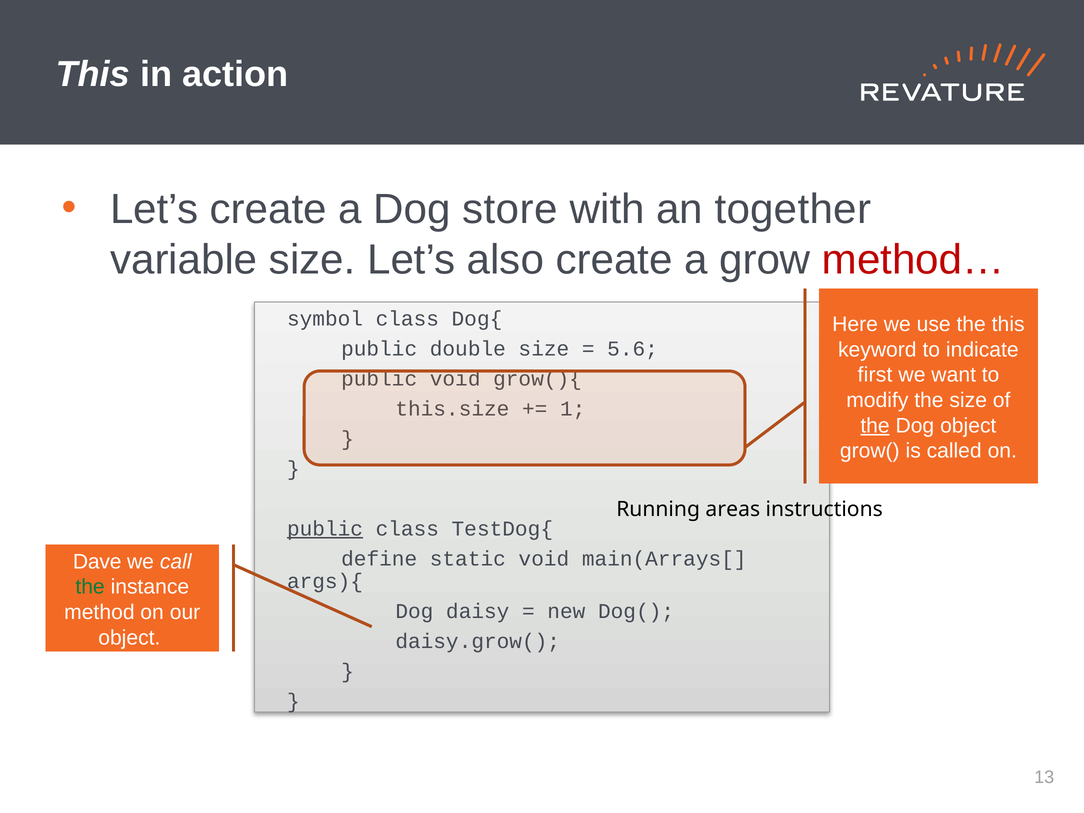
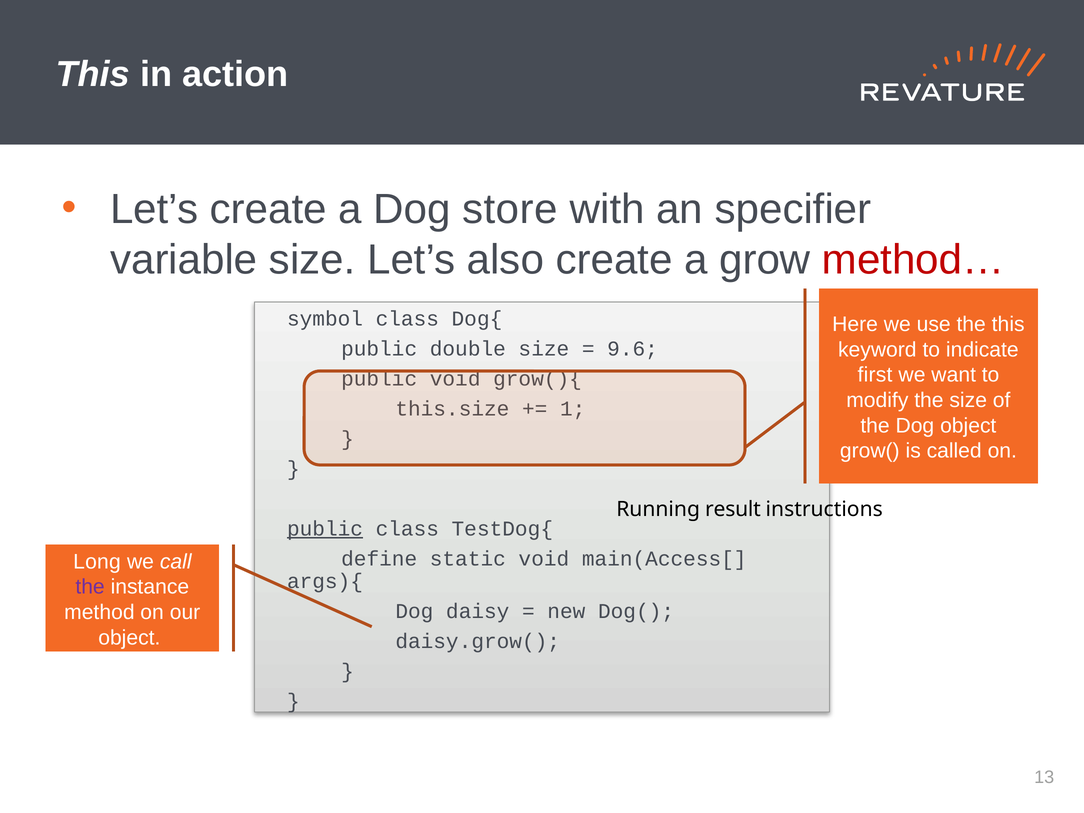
together: together -> specifier (793, 209)
5.6: 5.6 -> 9.6 (633, 349)
the underline: present -> none (875, 426)
areas: areas -> result (733, 509)
main(Arrays[: main(Arrays[ -> main(Access[ (664, 559)
Dave: Dave -> Long (97, 562)
the colour: green -> purple (90, 587)
